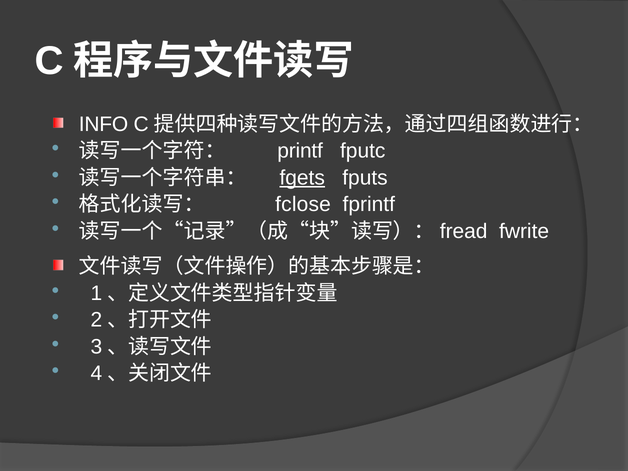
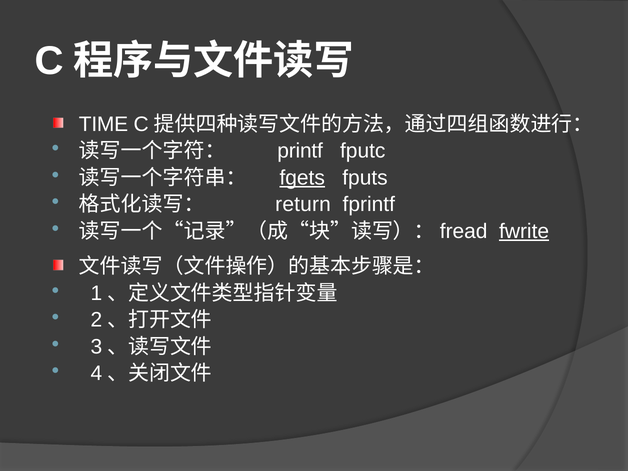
INFO: INFO -> TIME (104, 124)
fclose: fclose -> return (303, 205)
fwrite underline: none -> present (524, 231)
